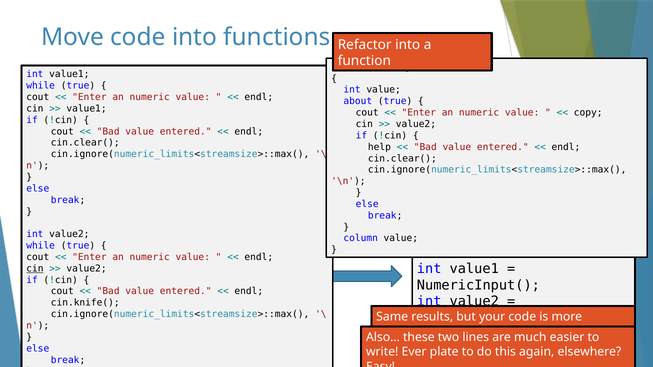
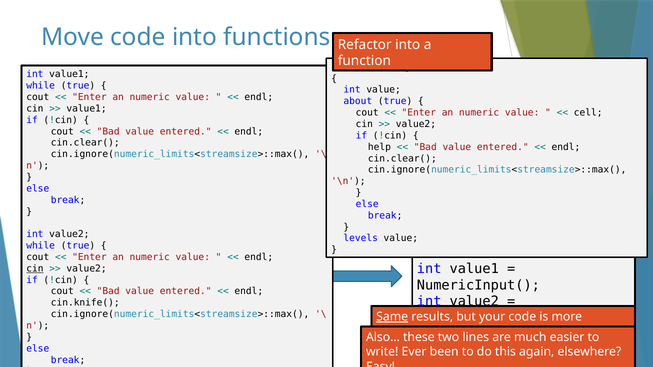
copy: copy -> cell (588, 113)
column: column -> levels (361, 239)
Same underline: none -> present (392, 317)
plate: plate -> been (444, 352)
